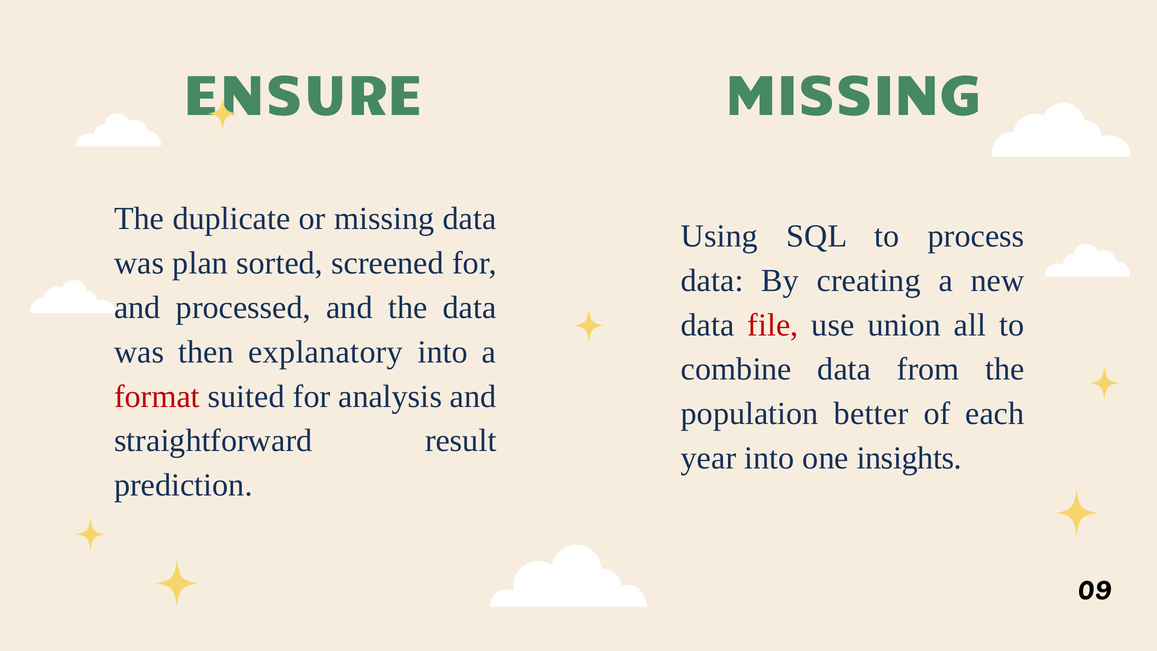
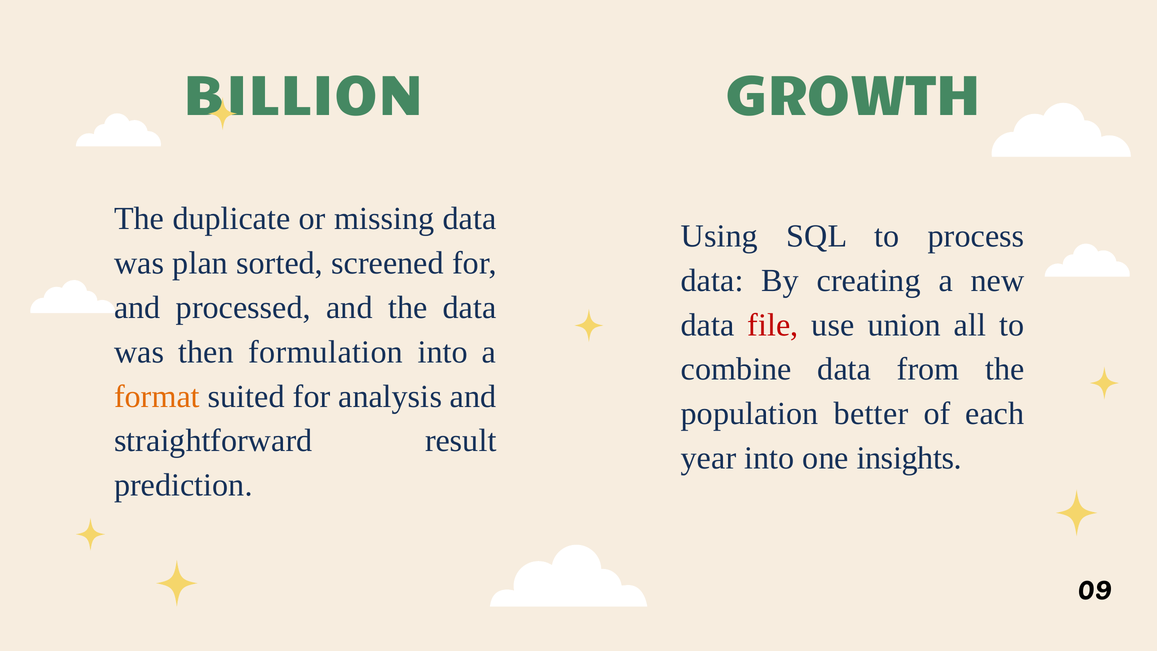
ENSURE: ENSURE -> BILLION (303, 96)
MISSING: MISSING -> GROWTH (853, 96)
explanatory: explanatory -> formulation (326, 352)
format colour: red -> orange (157, 396)
